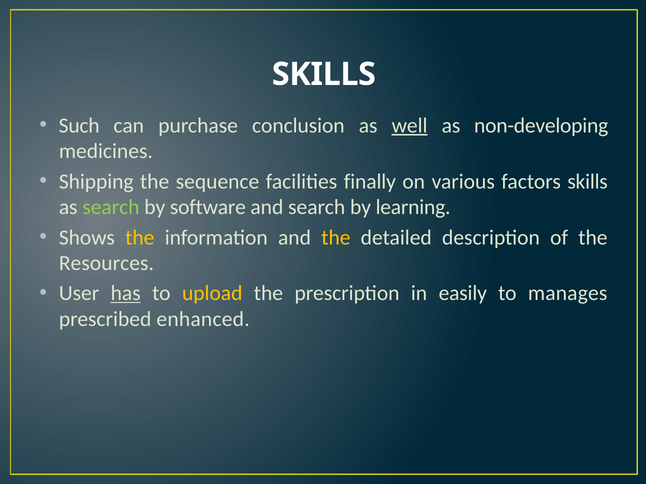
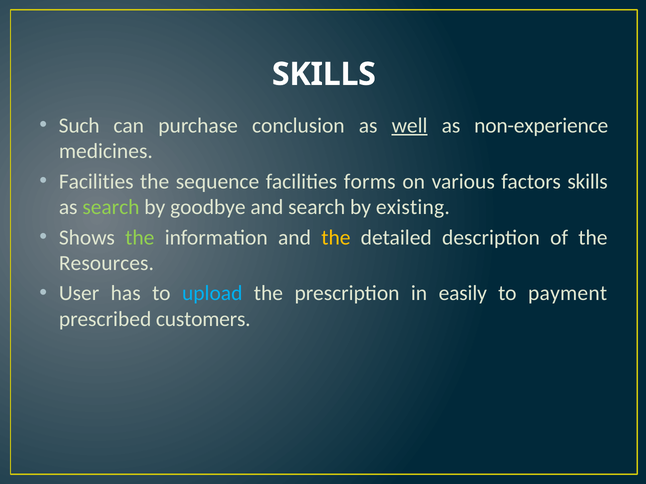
non-developing: non-developing -> non-experience (541, 126)
Shipping: Shipping -> Facilities (96, 182)
finally: finally -> forms (370, 182)
software: software -> goodbye (208, 208)
learning: learning -> existing (413, 208)
the colour: yellow -> light green (140, 238)
has underline: present -> none (126, 294)
upload colour: yellow -> light blue (212, 294)
manages: manages -> payment (568, 294)
enhanced: enhanced -> customers (203, 319)
